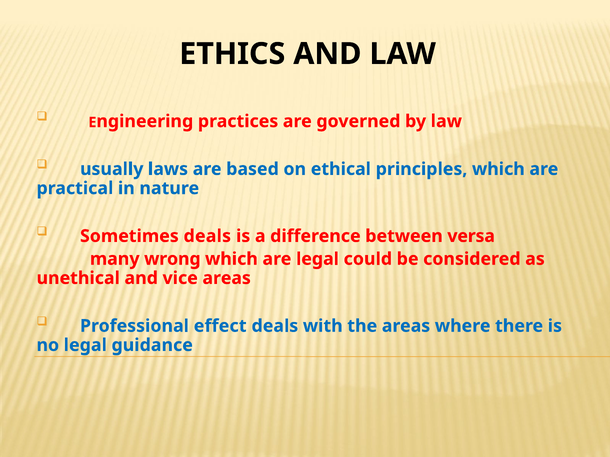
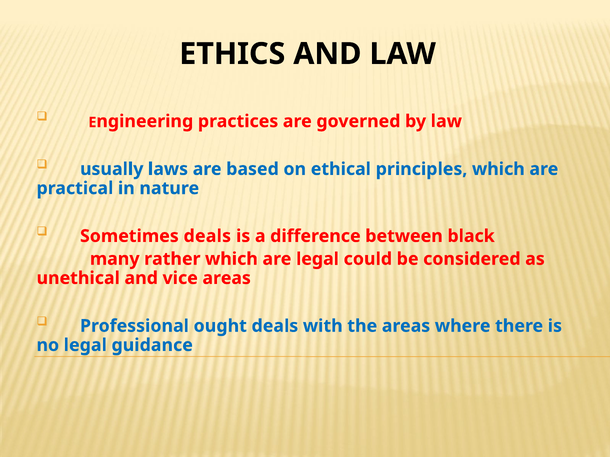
versa: versa -> black (471, 236)
wrong: wrong -> rather (172, 259)
effect: effect -> ought (220, 326)
